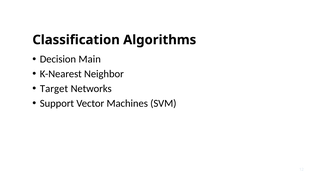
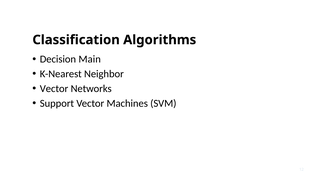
Target: Target -> Vector (54, 88)
